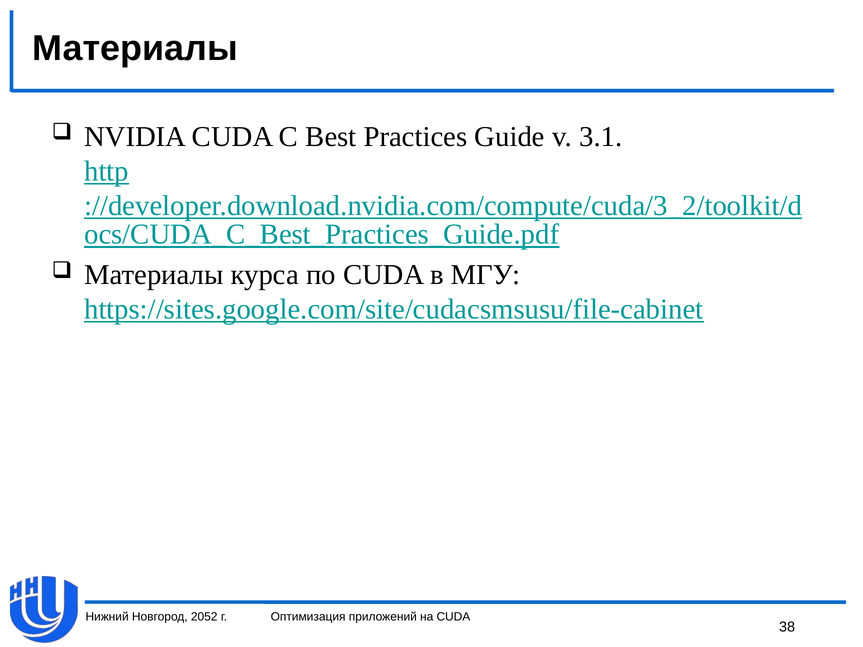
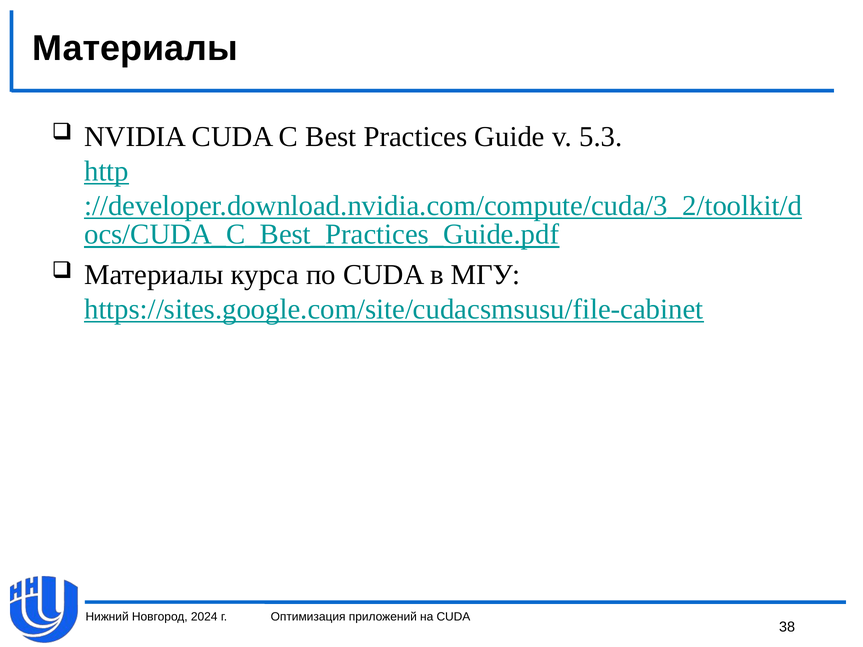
3.1: 3.1 -> 5.3 (601, 137)
2052: 2052 -> 2024 (204, 617)
